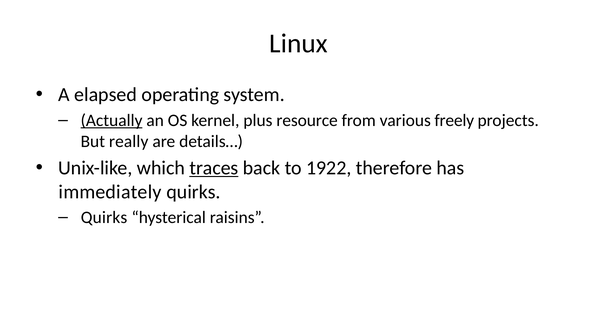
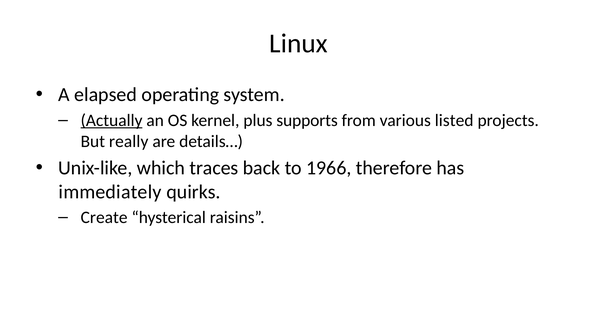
resource: resource -> supports (307, 120)
freely: freely -> listed (454, 120)
traces underline: present -> none (214, 168)
1922: 1922 -> 1966 (329, 168)
Quirks: Quirks -> Create (104, 217)
